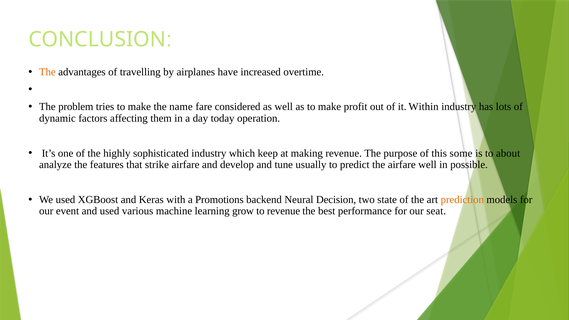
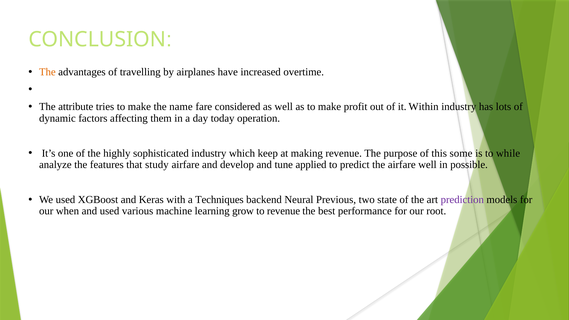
problem: problem -> attribute (76, 107)
about: about -> while (508, 153)
strike: strike -> study (157, 165)
usually: usually -> applied (311, 165)
Promotions: Promotions -> Techniques (219, 200)
Decision: Decision -> Previous (336, 200)
prediction colour: orange -> purple (462, 200)
event: event -> when (67, 211)
seat: seat -> root (436, 211)
